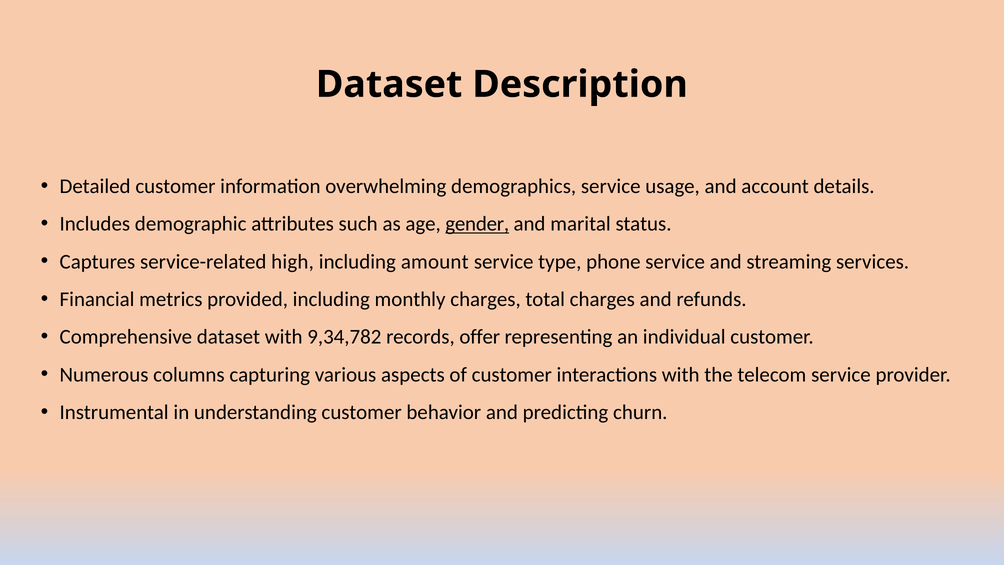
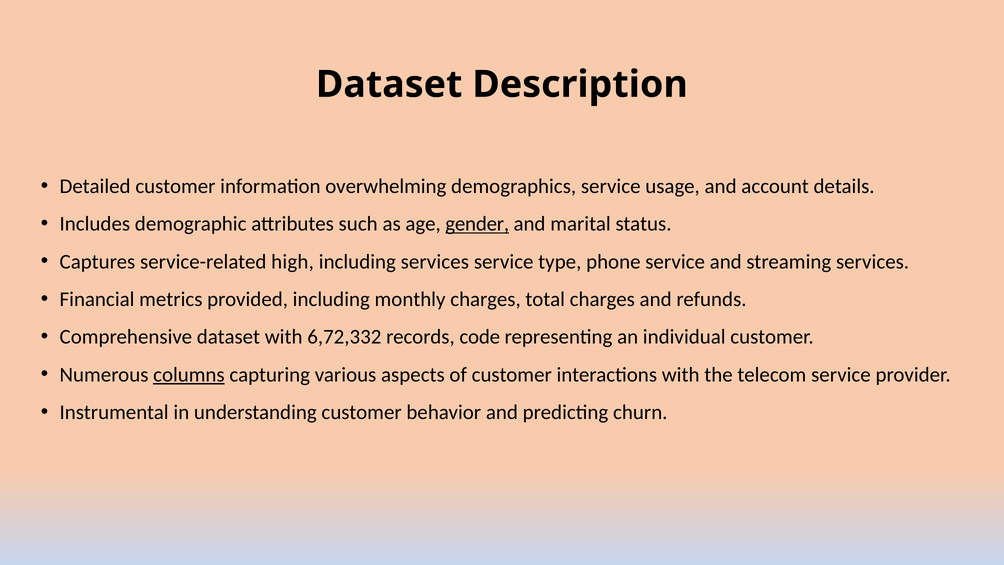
including amount: amount -> services (435, 262)
9,34,782: 9,34,782 -> 6,72,332 (344, 337)
offer: offer -> code (480, 337)
columns underline: none -> present (189, 375)
